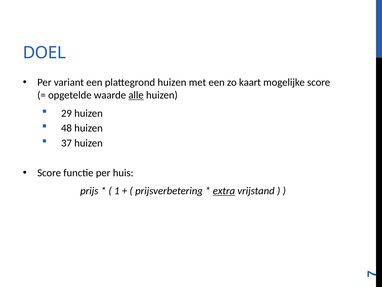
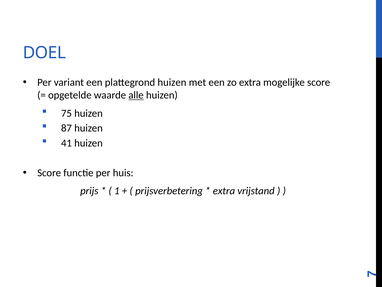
zo kaart: kaart -> extra (250, 82)
29: 29 -> 75 (66, 113)
48: 48 -> 87 (66, 128)
37: 37 -> 41 (66, 143)
extra underline: present -> none (224, 191)
